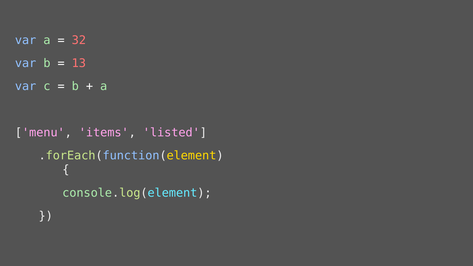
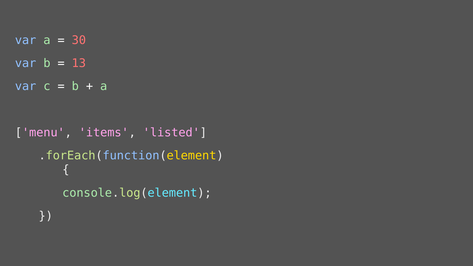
32: 32 -> 30 (79, 40)
